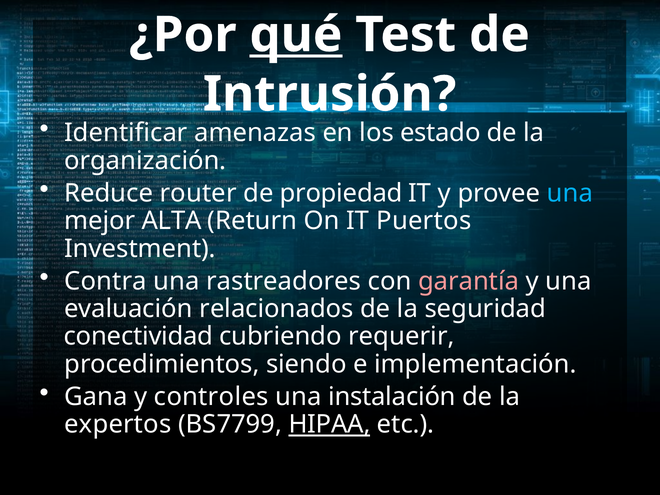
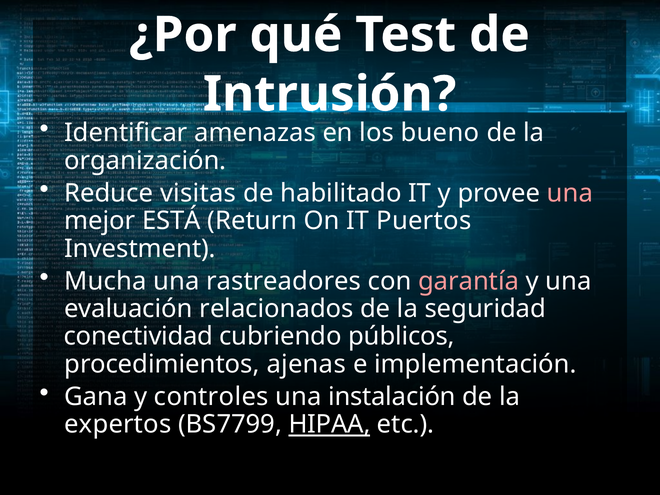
qué underline: present -> none (296, 35)
estado: estado -> bueno (440, 133)
router: router -> visitas (198, 193)
propiedad: propiedad -> habilitado (341, 193)
una colour: light blue -> pink (570, 193)
ALTA: ALTA -> ESTÁ (171, 221)
Contra: Contra -> Mucha (106, 281)
requerir: requerir -> públicos (402, 336)
siendo: siendo -> ajenas (306, 364)
